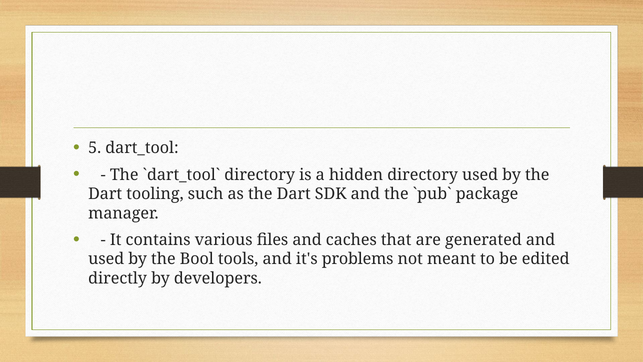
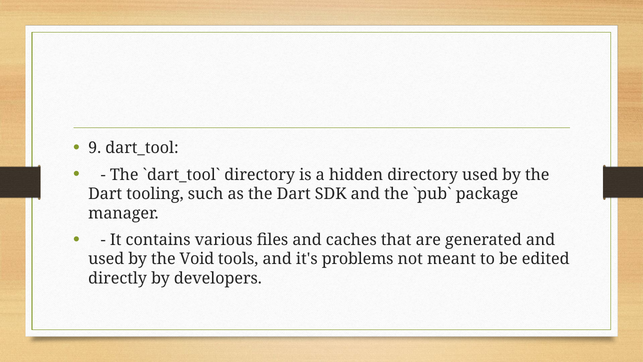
5: 5 -> 9 (95, 148)
Bool: Bool -> Void (197, 259)
